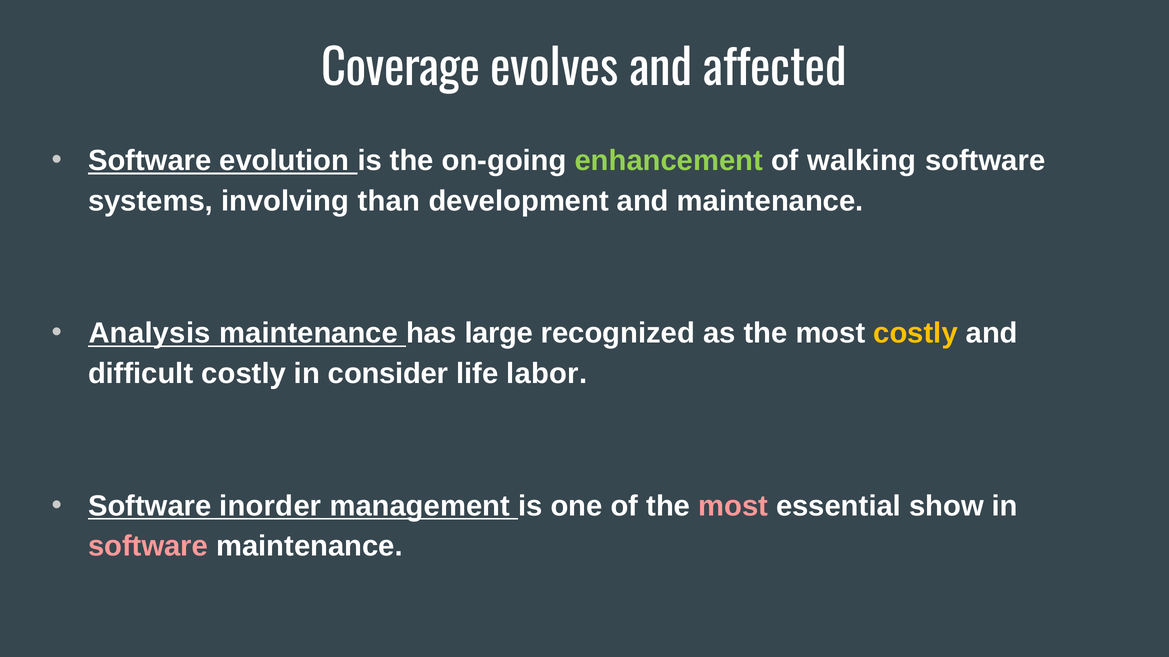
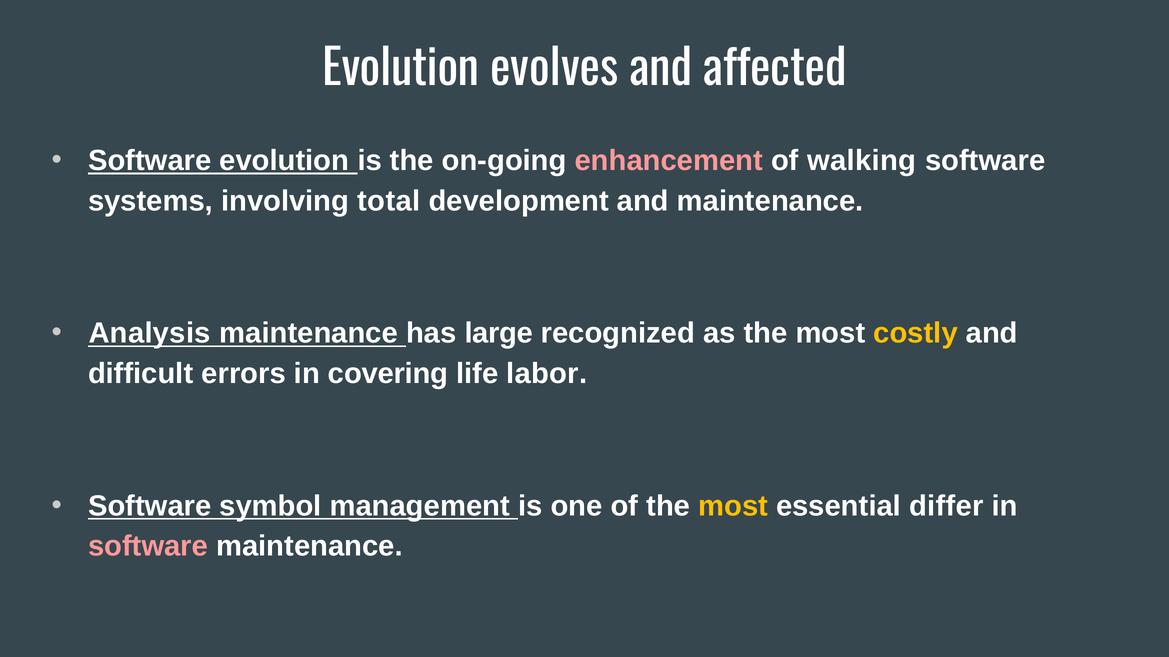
Coverage: Coverage -> Evolution (401, 69)
enhancement colour: light green -> pink (669, 161)
than: than -> total (389, 201)
difficult costly: costly -> errors (244, 374)
consider: consider -> covering (388, 374)
inorder: inorder -> symbol (271, 506)
most colour: pink -> yellow (733, 506)
show: show -> differ (946, 506)
